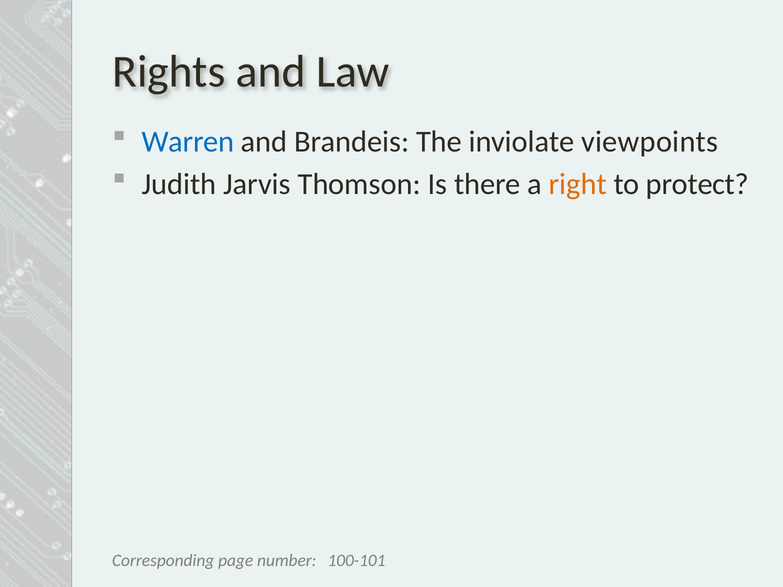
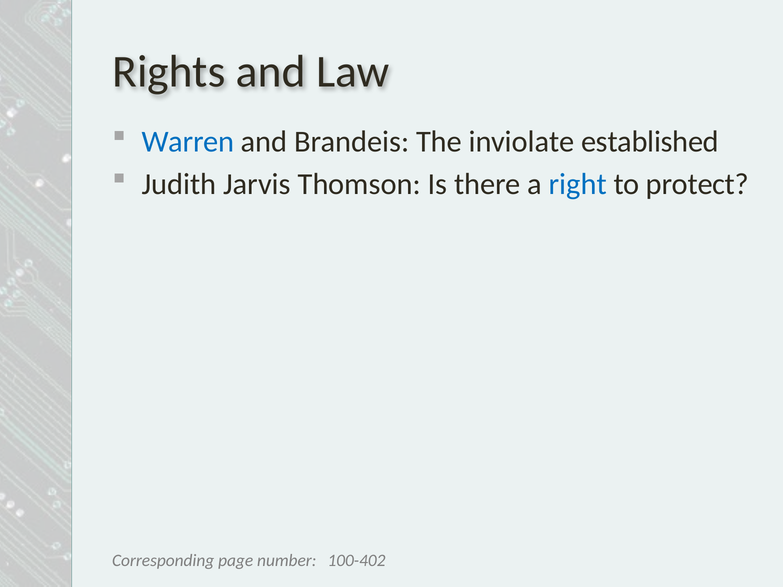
viewpoints: viewpoints -> established (650, 142)
right colour: orange -> blue (578, 184)
100-101: 100-101 -> 100-402 (357, 561)
